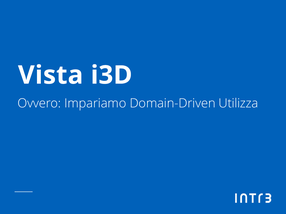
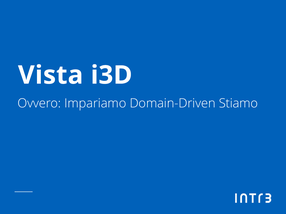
Utilizza: Utilizza -> Stiamo (238, 103)
